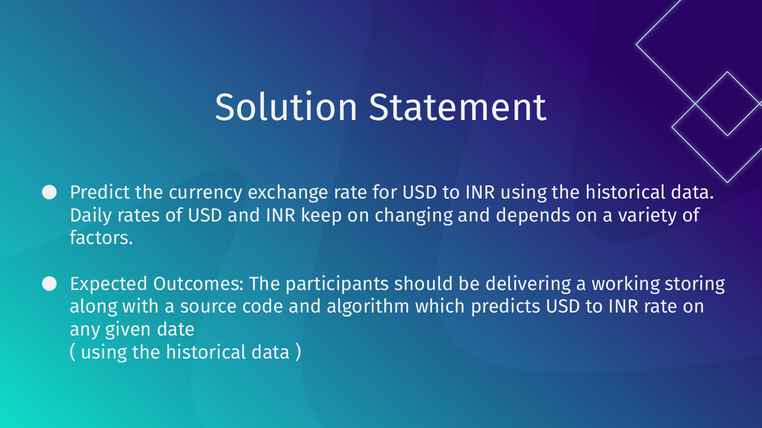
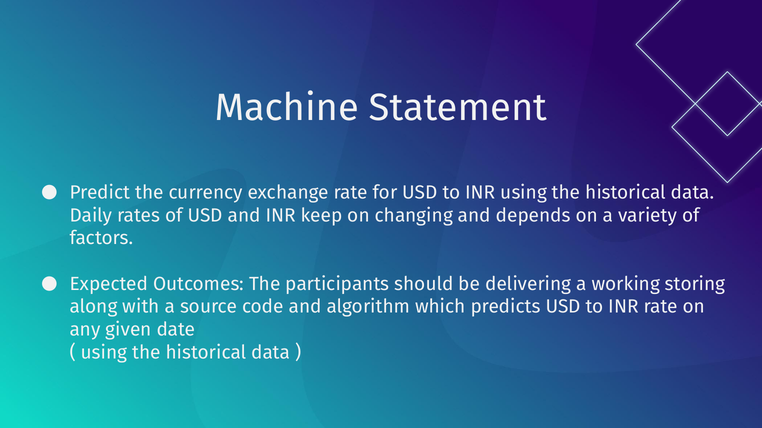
Solution: Solution -> Machine (287, 108)
